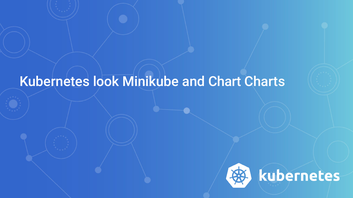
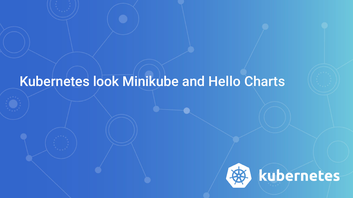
Chart: Chart -> Hello (225, 82)
